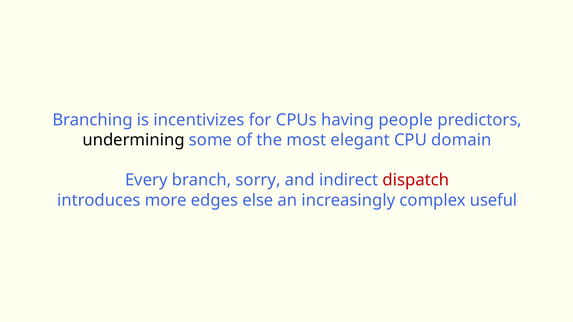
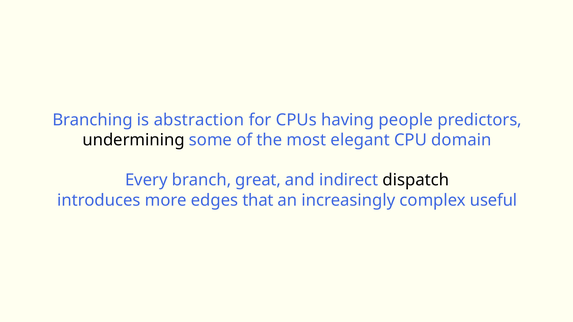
incentivizes: incentivizes -> abstraction (199, 120)
sorry: sorry -> great (258, 180)
dispatch colour: red -> black (416, 180)
else: else -> that (258, 200)
